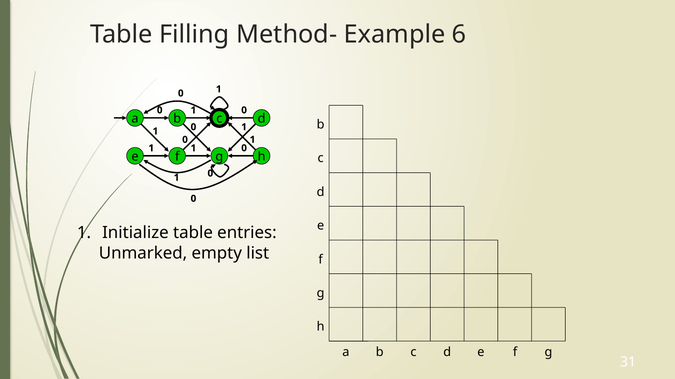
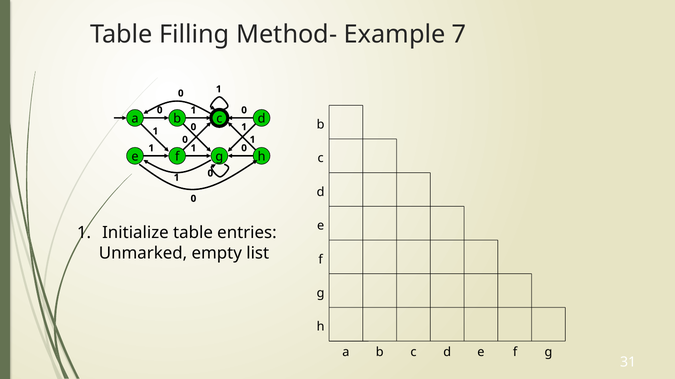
6: 6 -> 7 (459, 35)
